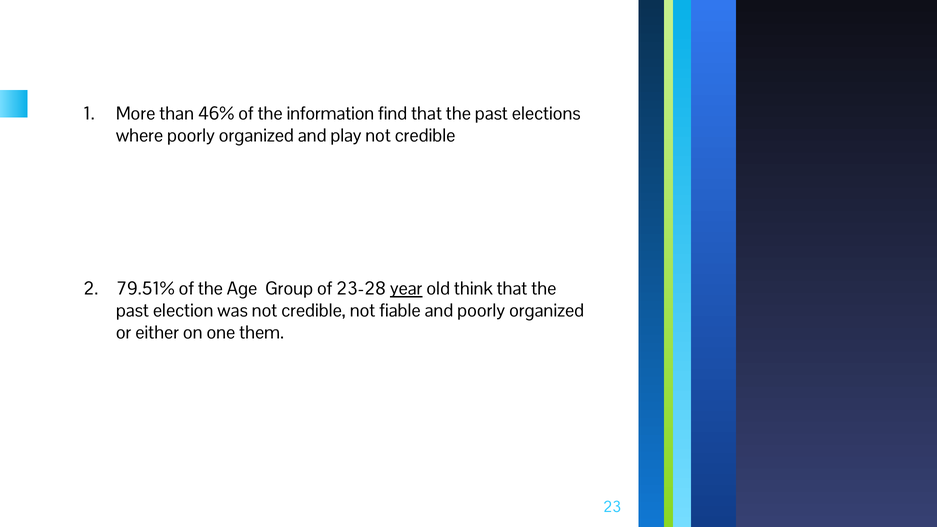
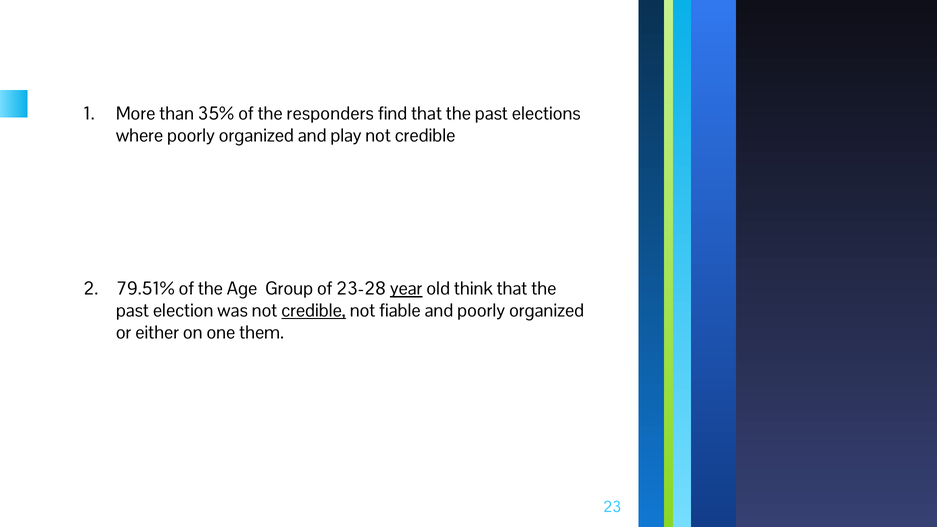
46%: 46% -> 35% (216, 114)
information: information -> responders (330, 114)
credible underline: none -> present (314, 311)
